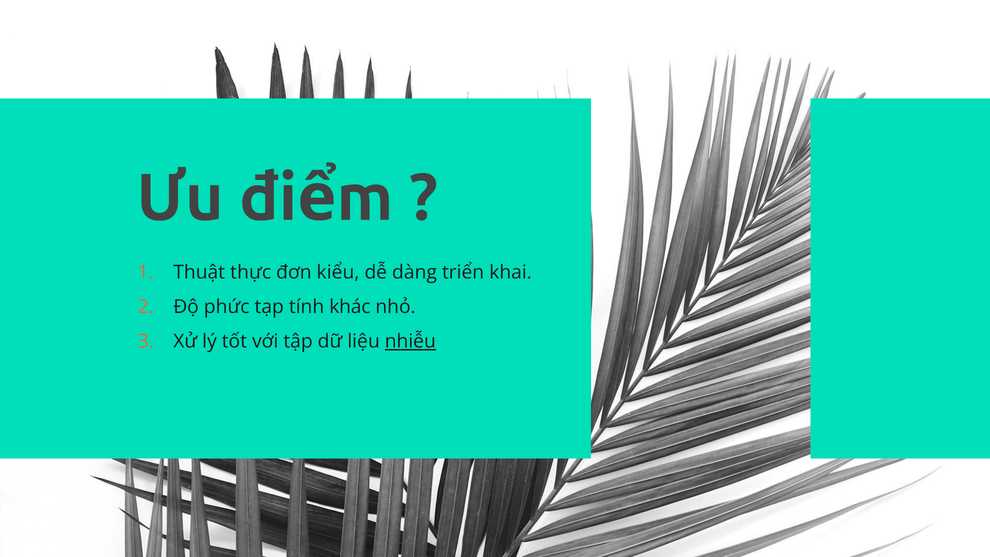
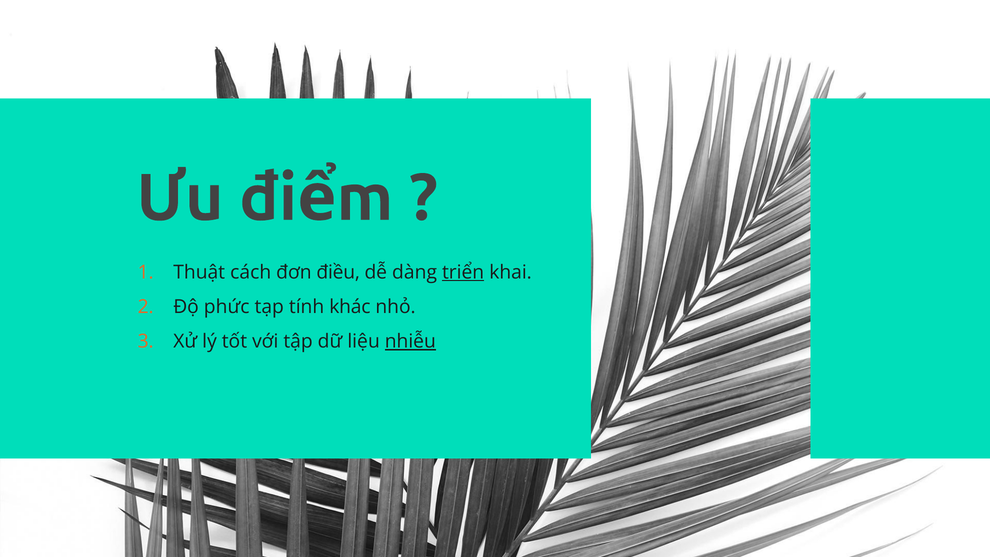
thực: thực -> cách (251, 272)
kiểu: kiểu -> điều (338, 272)
triển underline: none -> present (463, 272)
